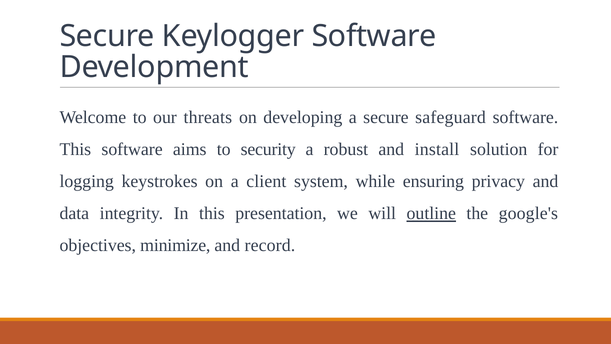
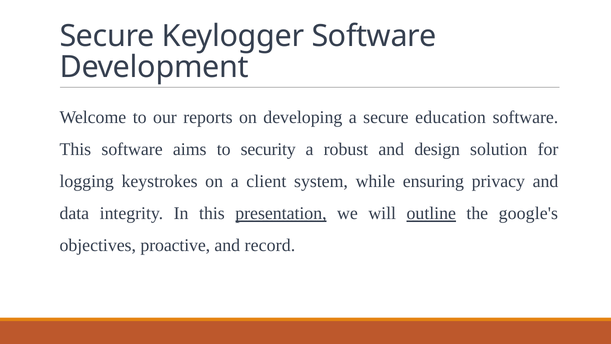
threats: threats -> reports (208, 117)
safeguard: safeguard -> education (451, 117)
install: install -> design (437, 149)
presentation underline: none -> present (281, 213)
minimize: minimize -> proactive (175, 245)
